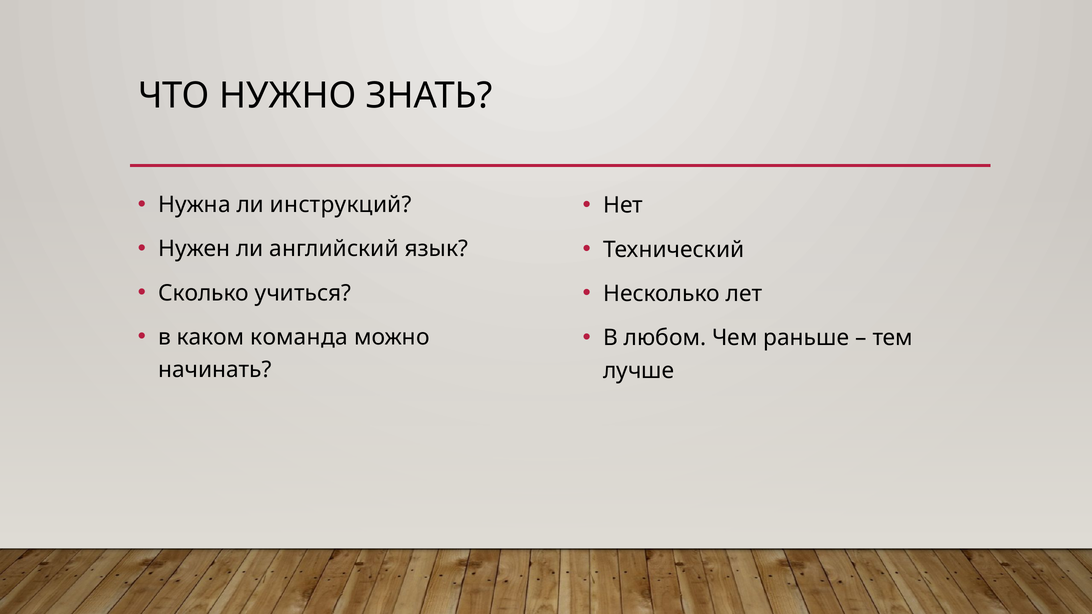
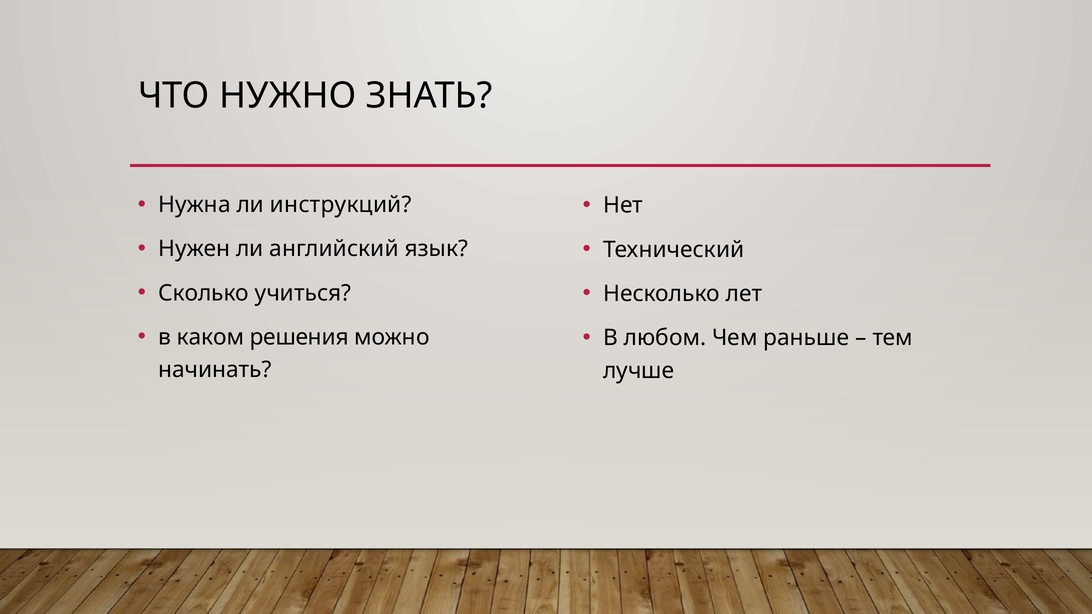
команда: команда -> решения (299, 337)
